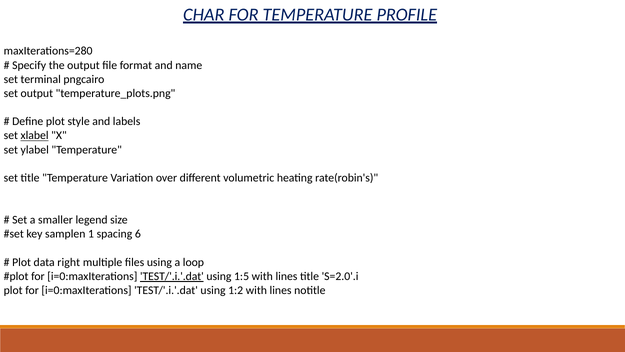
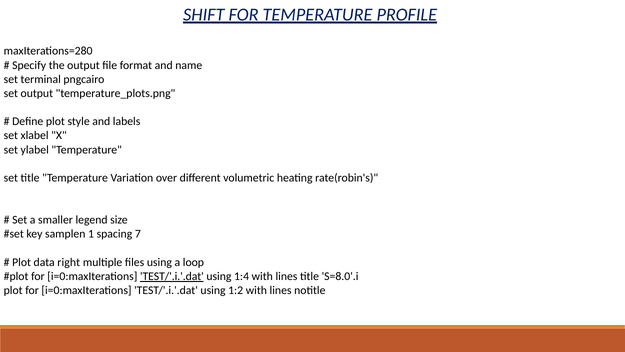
CHAR: CHAR -> SHIFT (204, 15)
xlabel underline: present -> none (35, 135)
6: 6 -> 7 (138, 234)
1:5: 1:5 -> 1:4 (242, 276)
S=2.0'.i: S=2.0'.i -> S=8.0'.i (340, 276)
